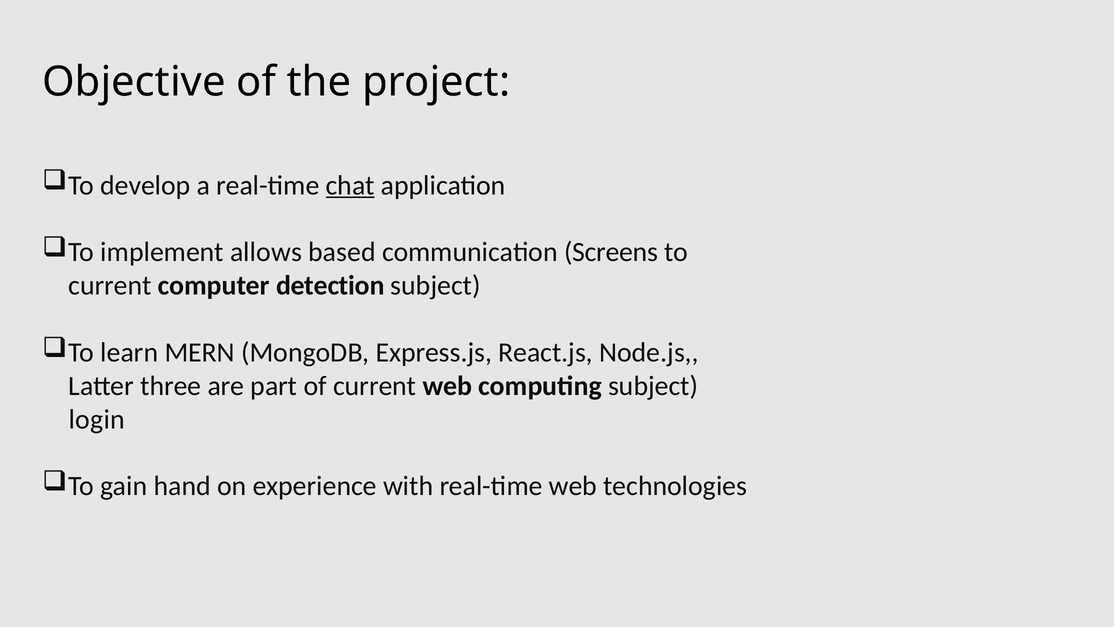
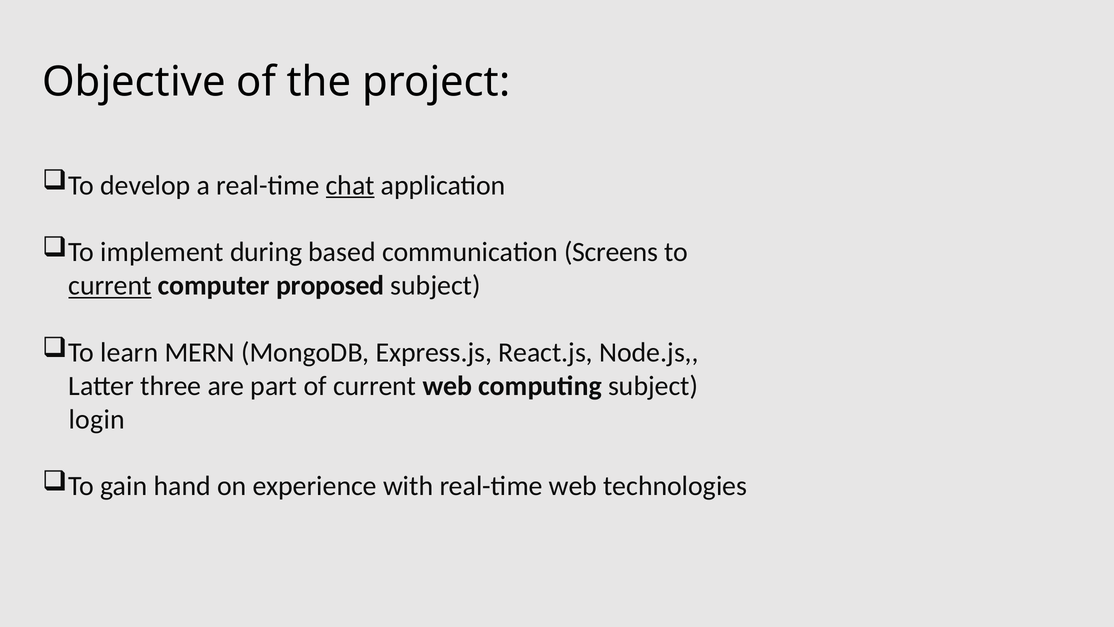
allows: allows -> during (266, 252)
current underline: none -> present (110, 285)
detection: detection -> proposed (330, 285)
